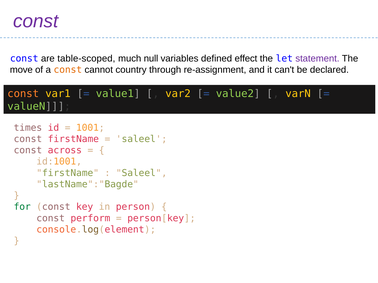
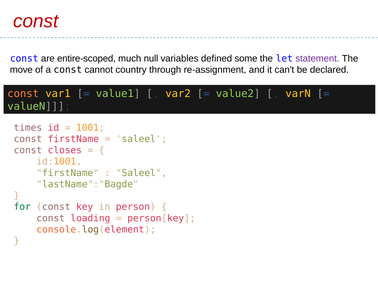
const colour: purple -> red (36, 21)
table-scoped: table-scoped -> entire-scoped (86, 59)
effect: effect -> some (246, 59)
const colour: orange -> black (68, 70)
across: across -> closes (65, 151)
perform: perform -> loading (90, 219)
